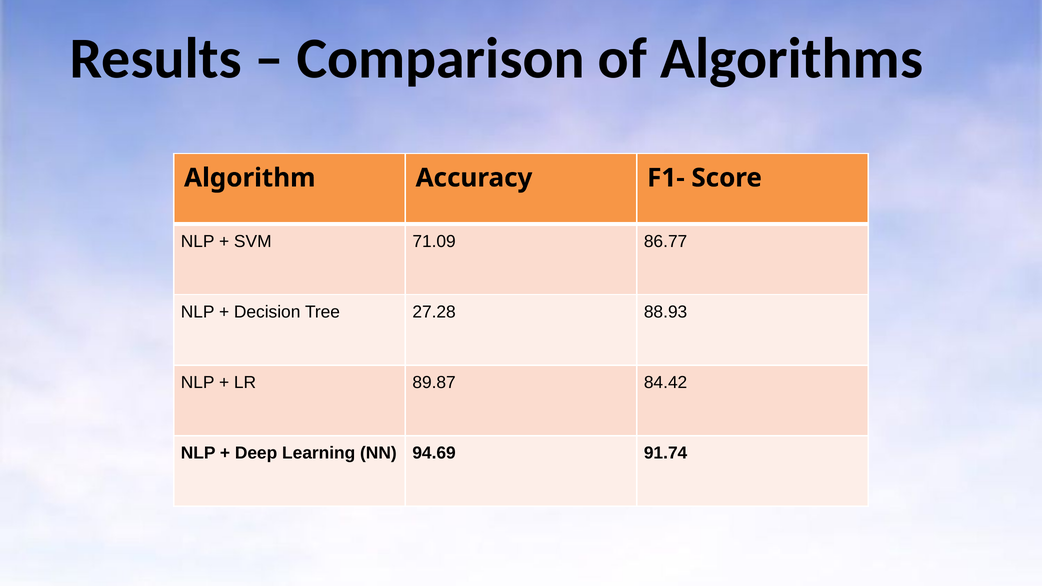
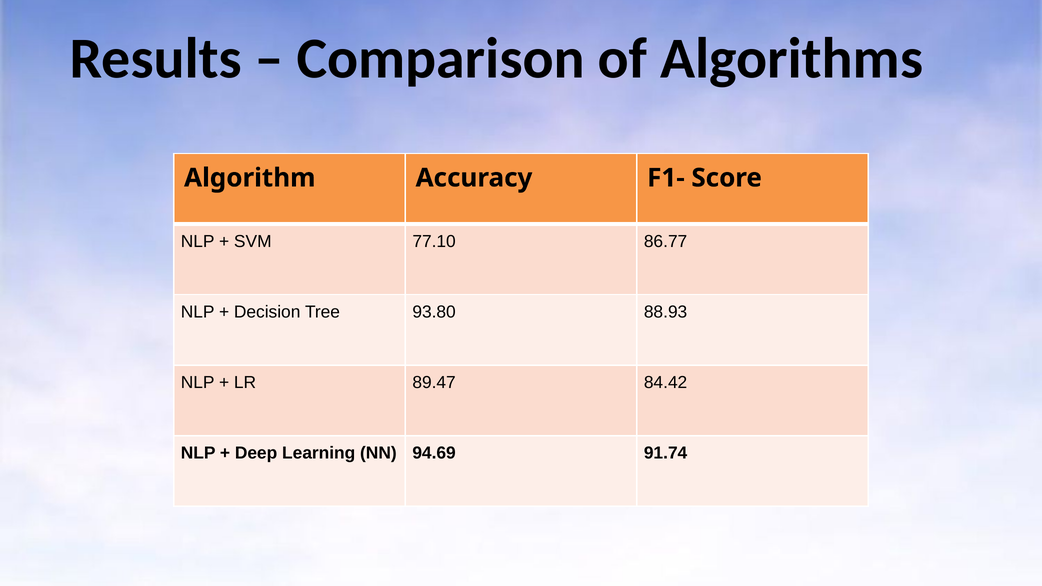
71.09: 71.09 -> 77.10 (434, 241)
27.28: 27.28 -> 93.80 (434, 312)
89.87: 89.87 -> 89.47 (434, 383)
